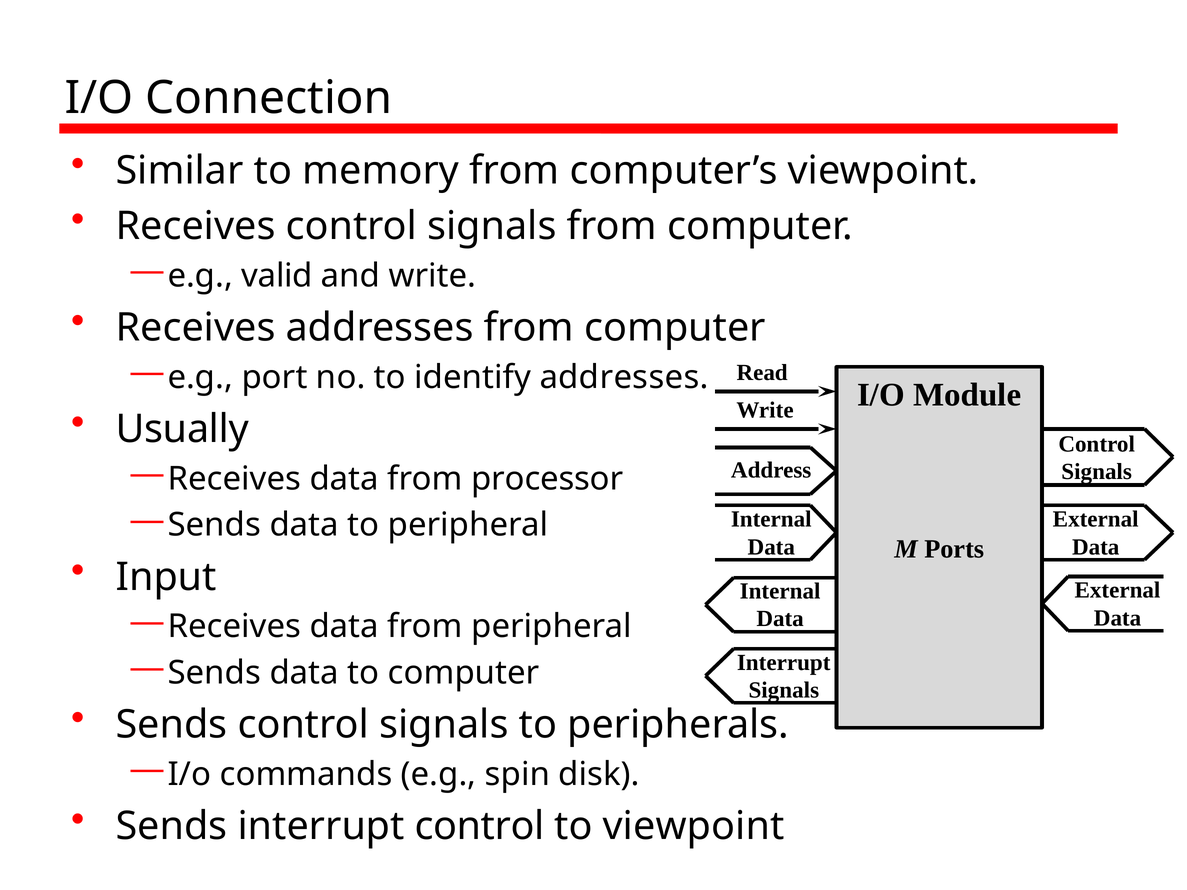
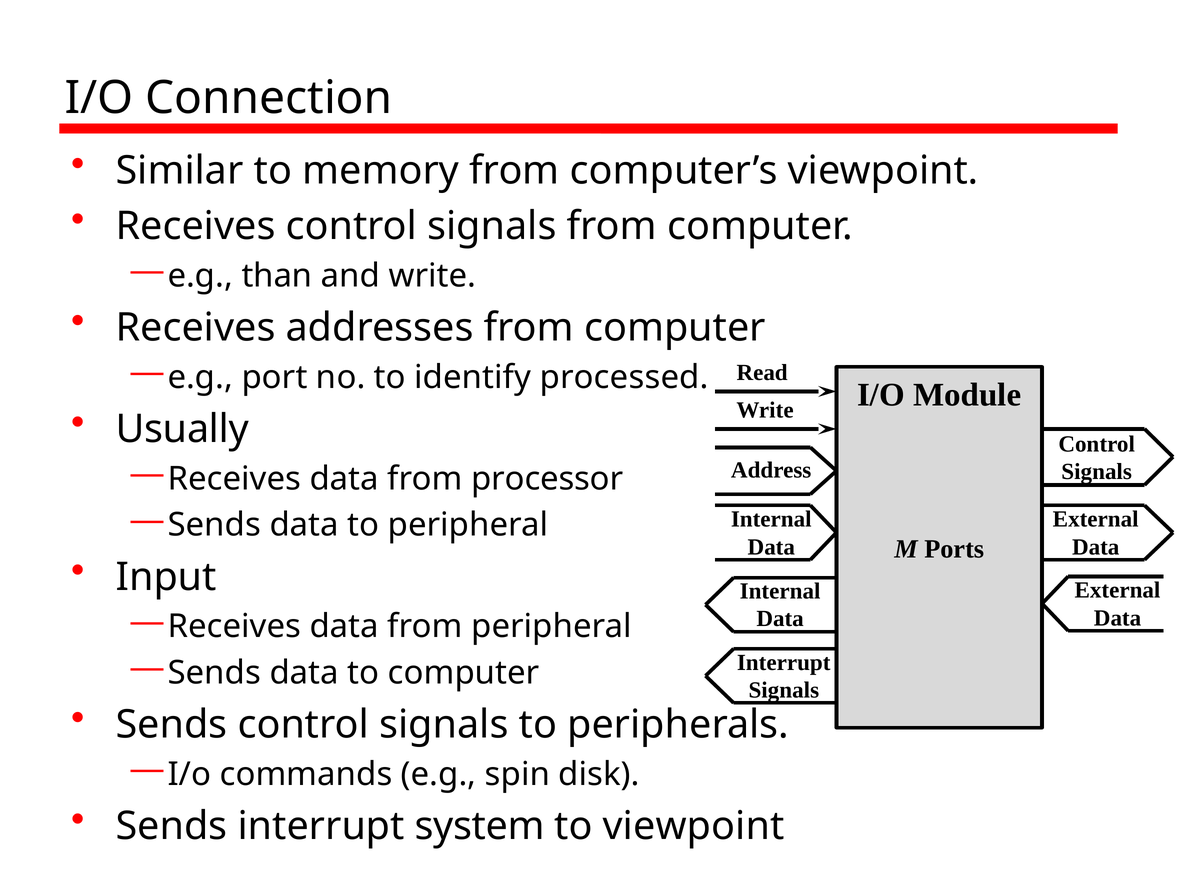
valid: valid -> than (277, 276)
identify addresses: addresses -> processed (624, 378)
interrupt control: control -> system (480, 826)
